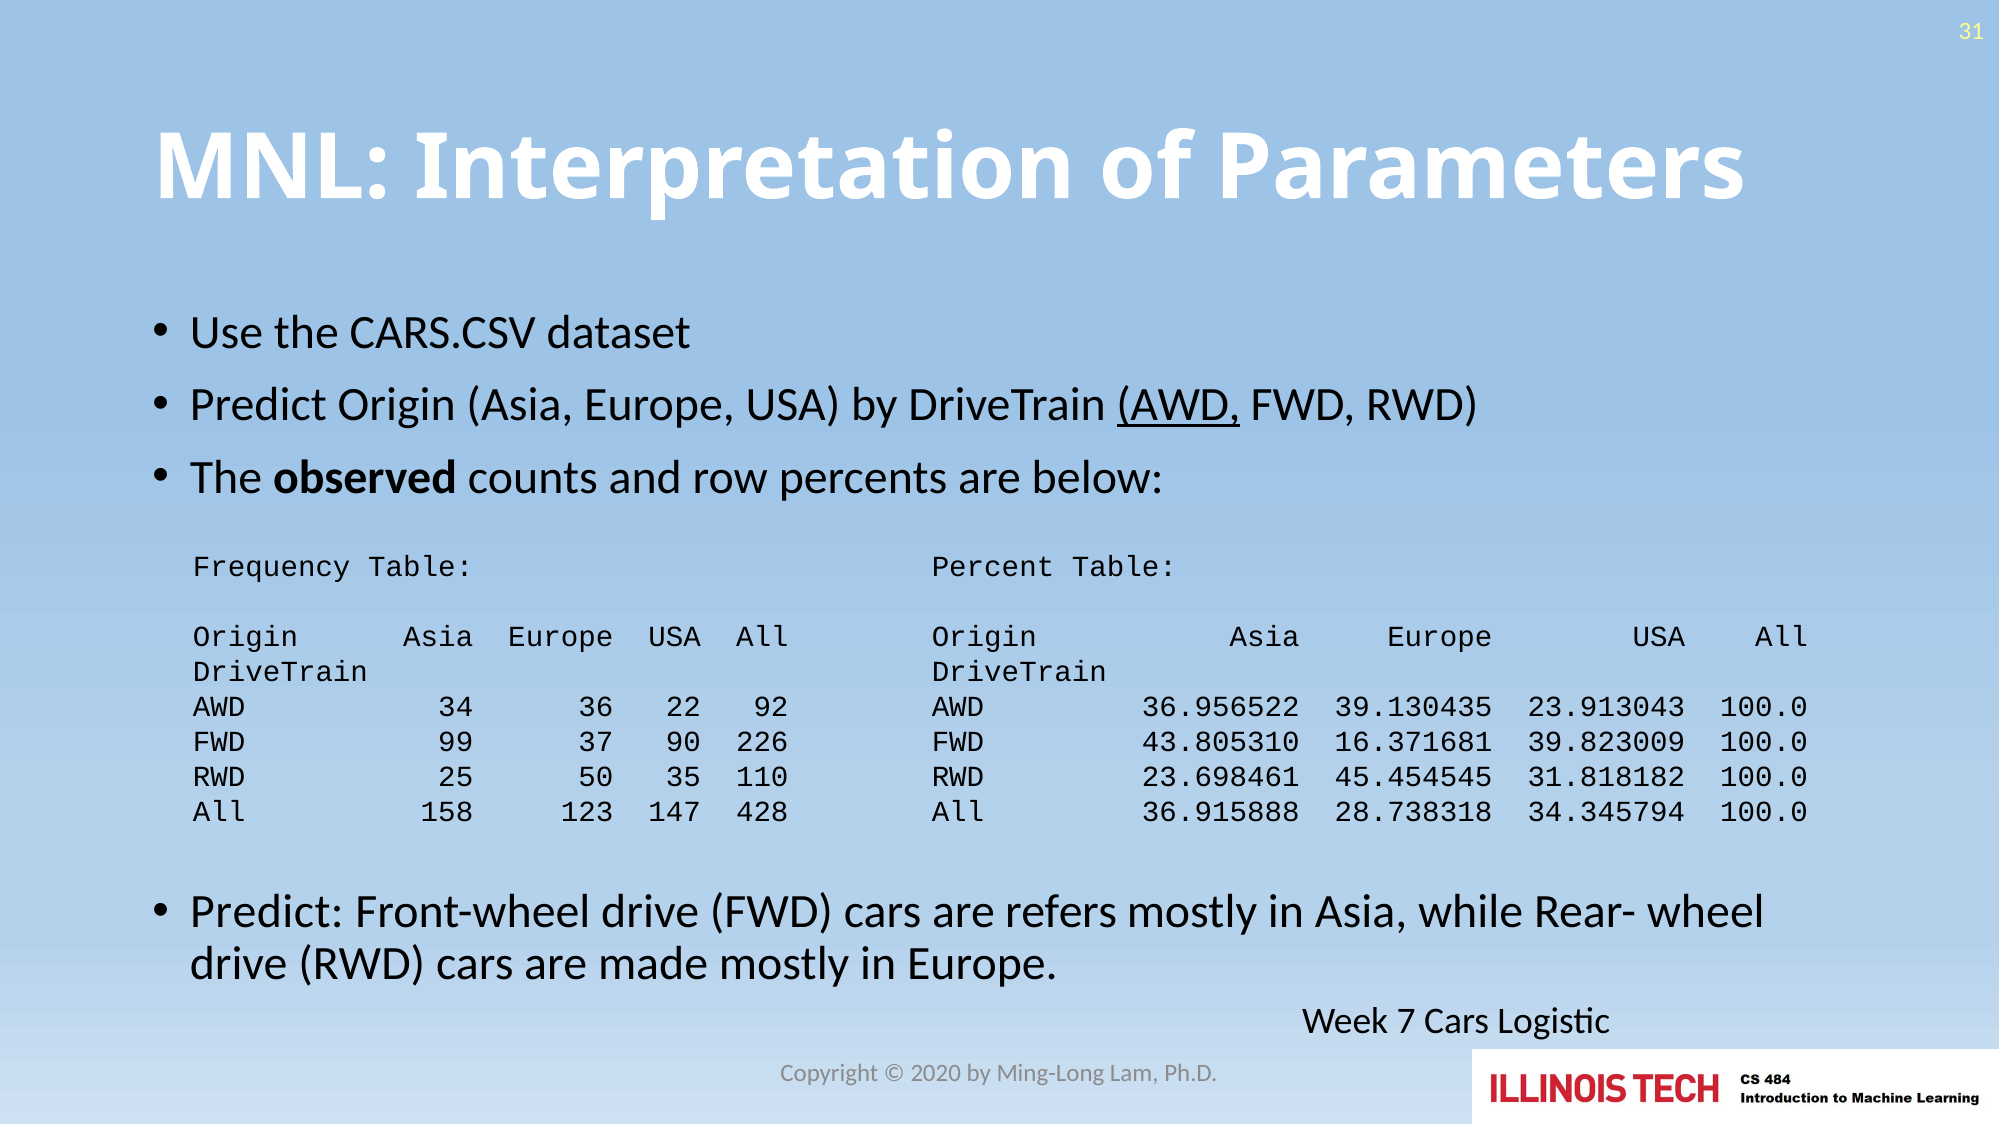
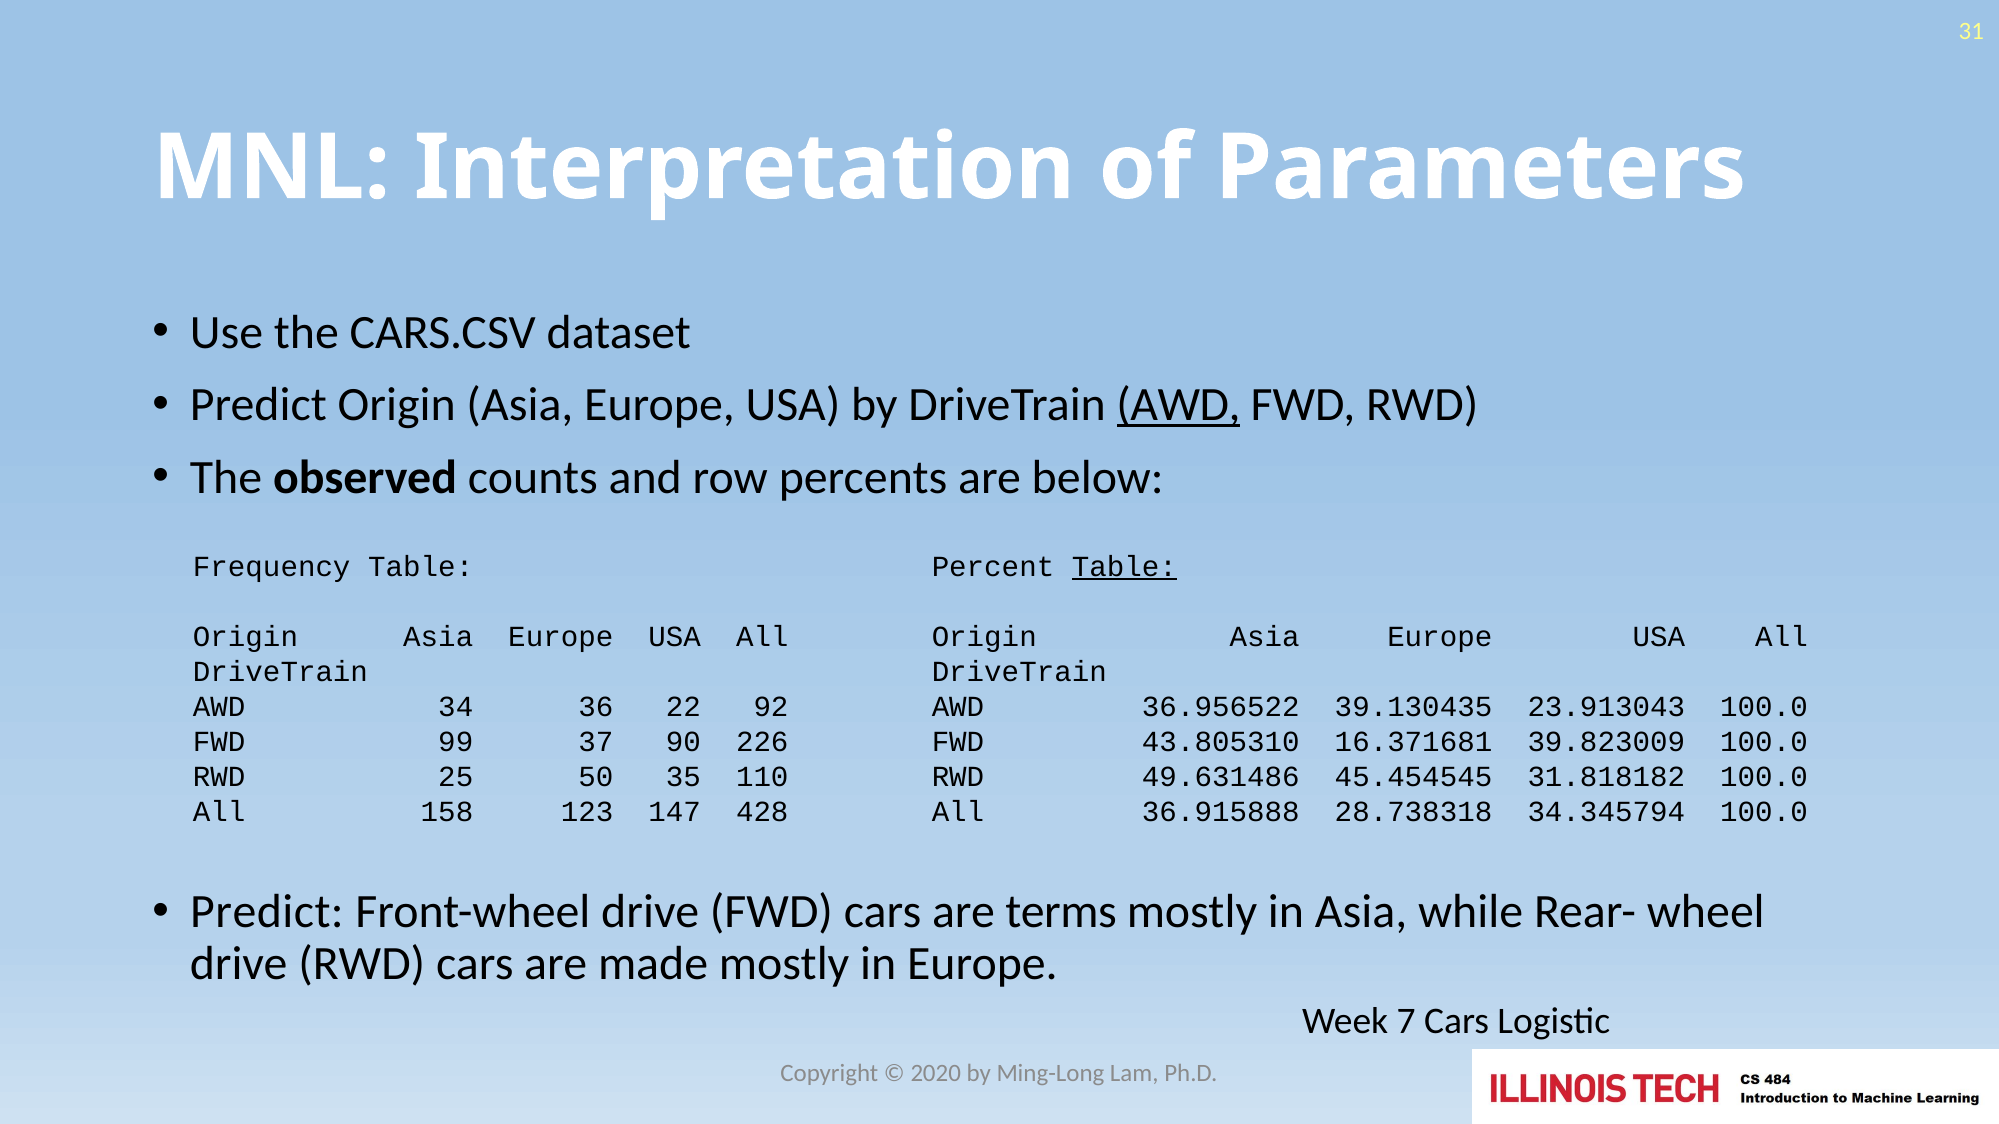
Table underline: none -> present (1124, 567)
23.698461: 23.698461 -> 49.631486 (1221, 777)
refers: refers -> terms (1061, 912)
